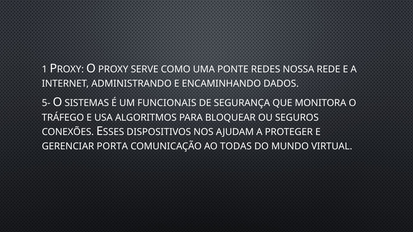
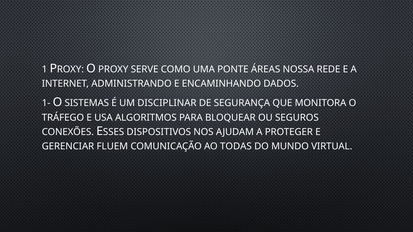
REDES: REDES -> ÁREAS (266, 69)
5-: 5- -> 1- (46, 103)
FUNCIONAIS: FUNCIONAIS -> DISCIPLINAR (167, 103)
PORTA: PORTA -> FLUEM (112, 147)
